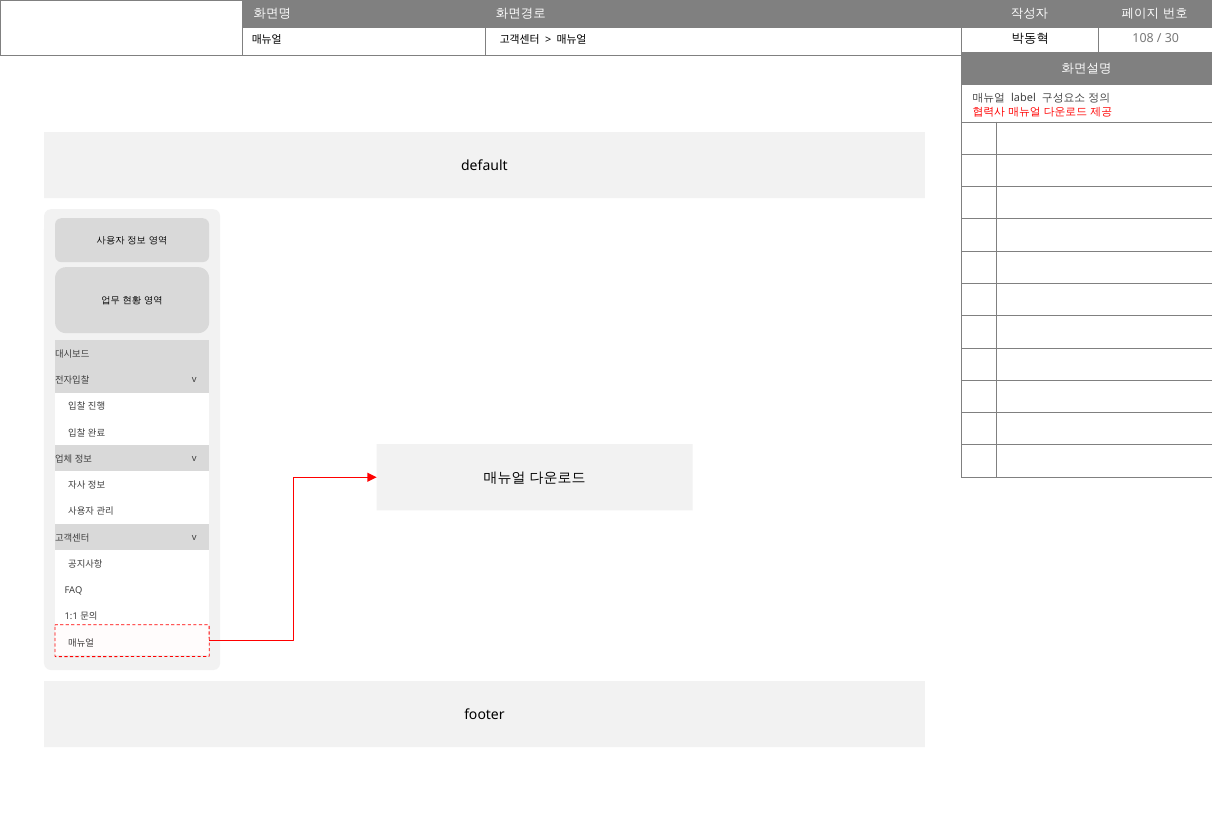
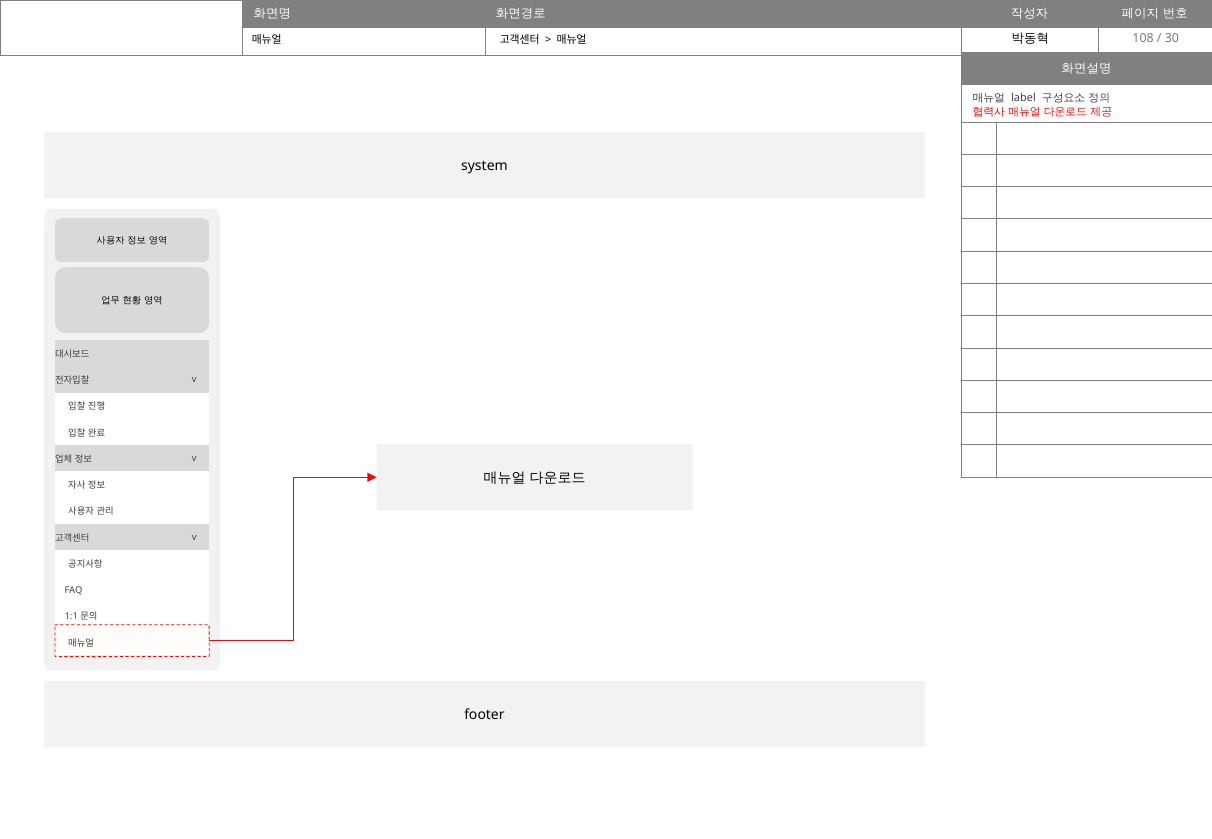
default: default -> system (484, 166)
